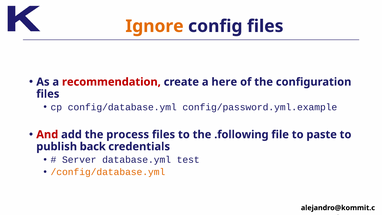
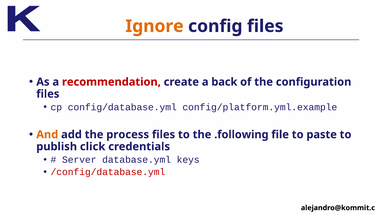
here: here -> back (224, 82)
config/password.yml.example: config/password.yml.example -> config/platform.yml.example (260, 107)
And colour: red -> orange (47, 134)
back: back -> click (93, 146)
test: test -> keys (188, 160)
/config/database.yml colour: orange -> red (108, 172)
